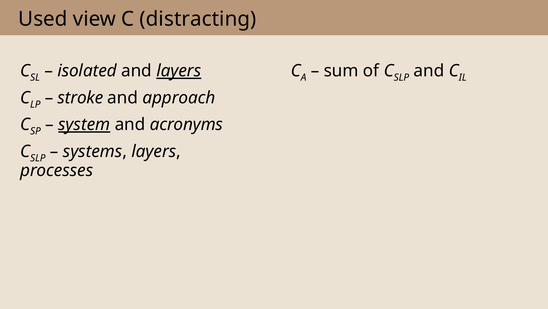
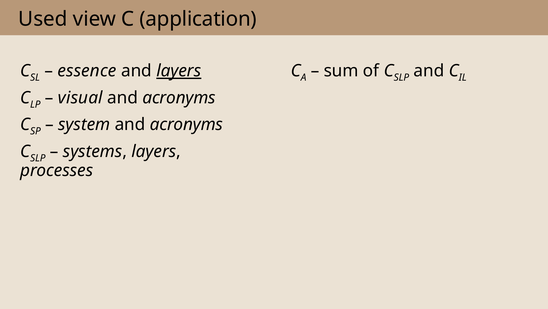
distracting: distracting -> application (198, 19)
isolated: isolated -> essence (87, 71)
stroke: stroke -> visual (80, 98)
approach: approach -> acronyms (179, 98)
system underline: present -> none (84, 124)
